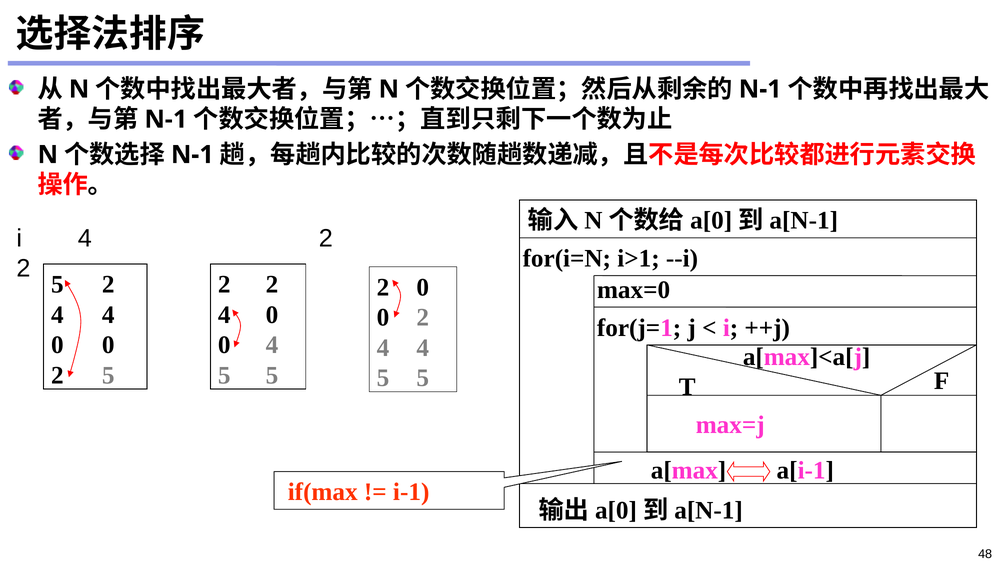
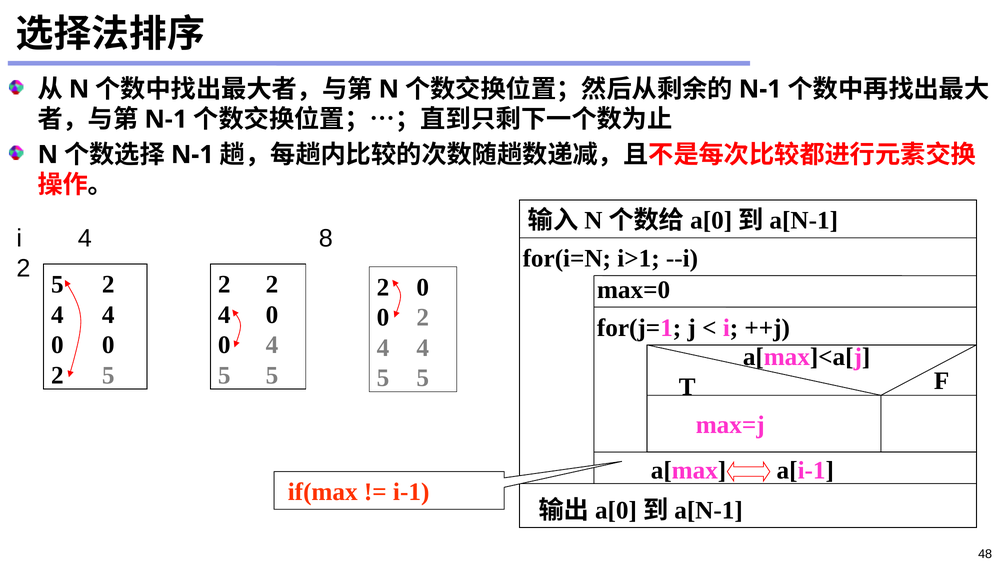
4 2: 2 -> 8 (326, 238)
